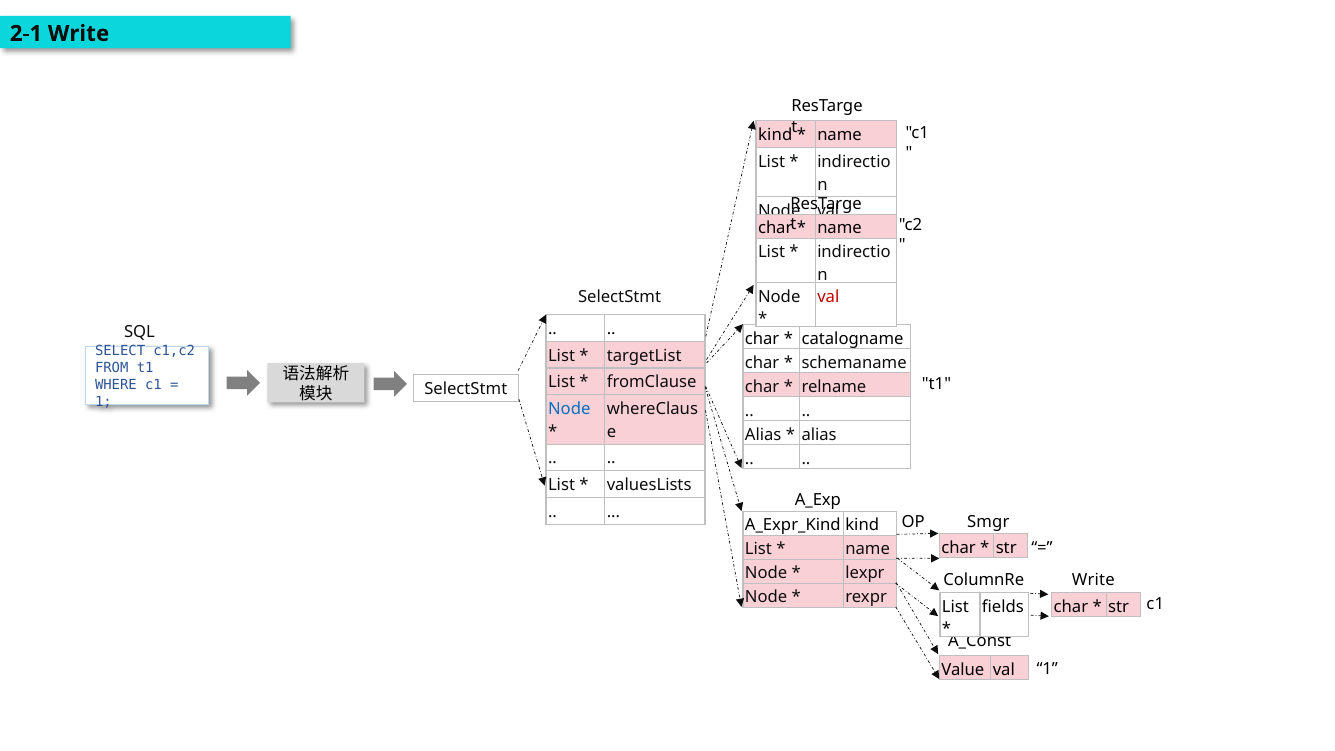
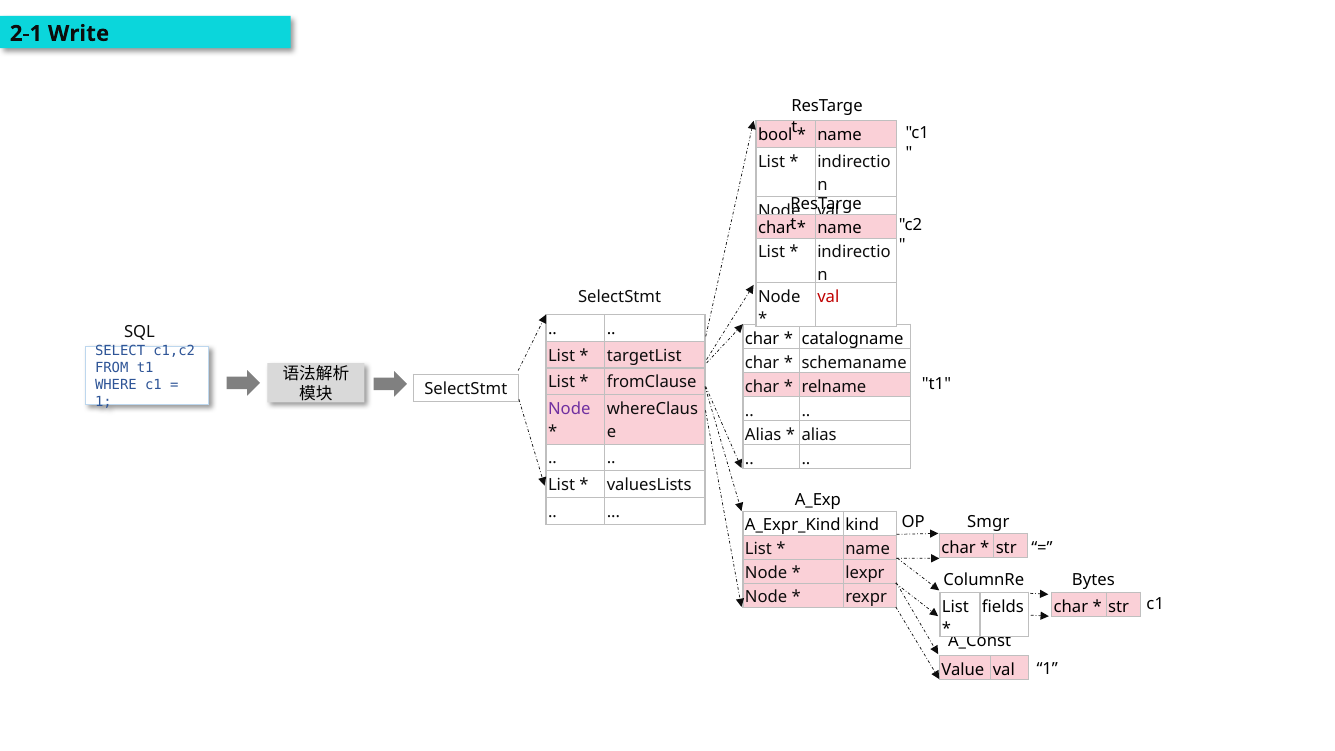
kind: kind -> bool (775, 135)
Node colour: blue -> purple (569, 409)
Write: Write -> Bytes (1093, 580)
